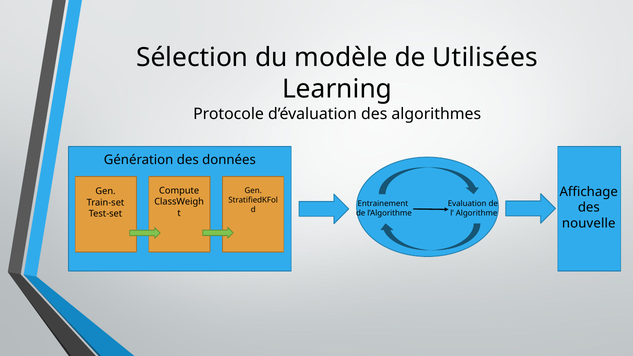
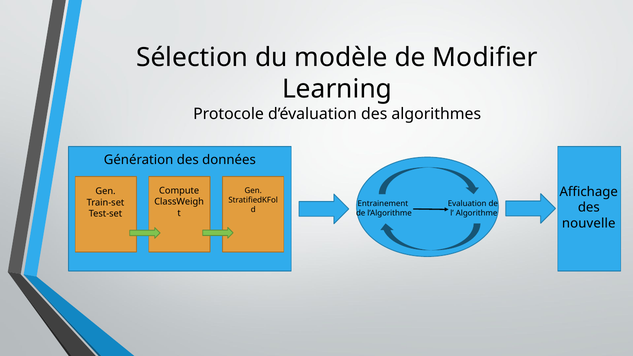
Utilisées: Utilisées -> Modifier (485, 58)
